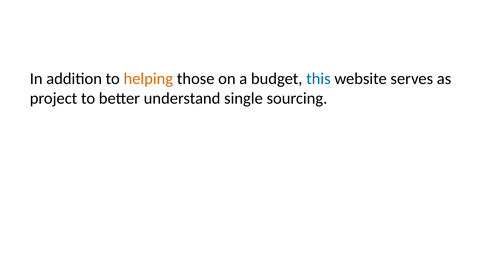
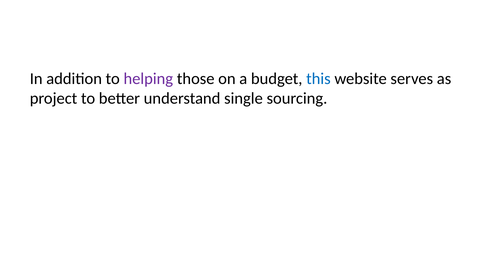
helping colour: orange -> purple (148, 79)
